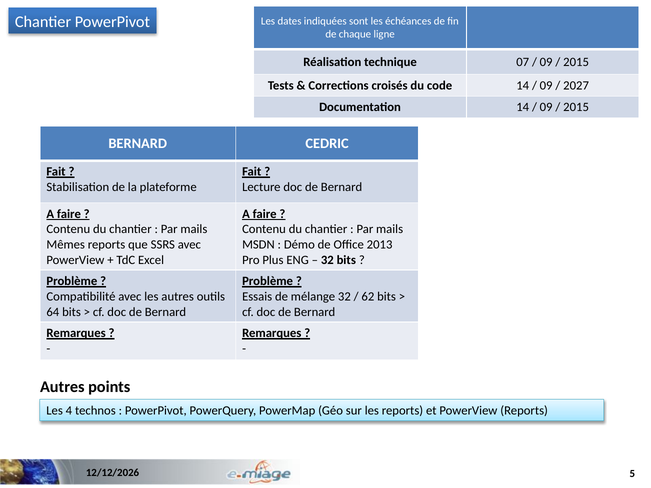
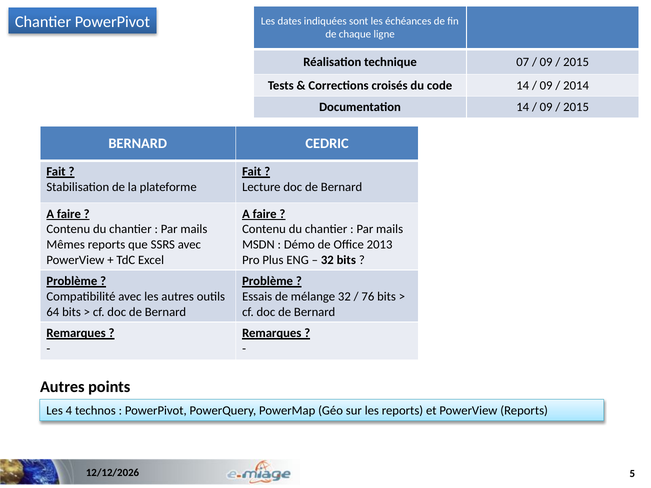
2027: 2027 -> 2014 (576, 85)
62: 62 -> 76 (368, 297)
